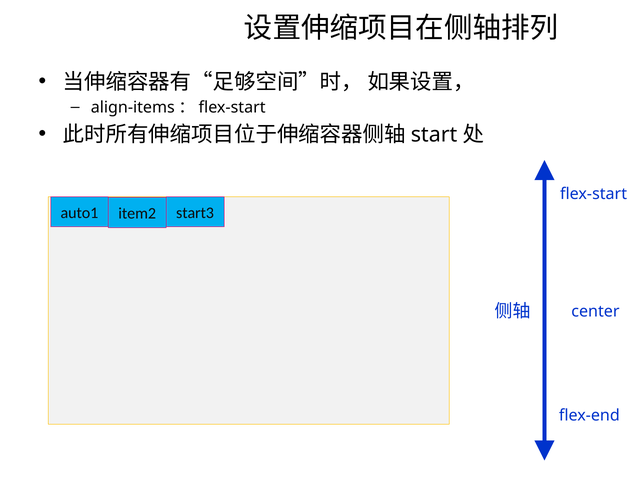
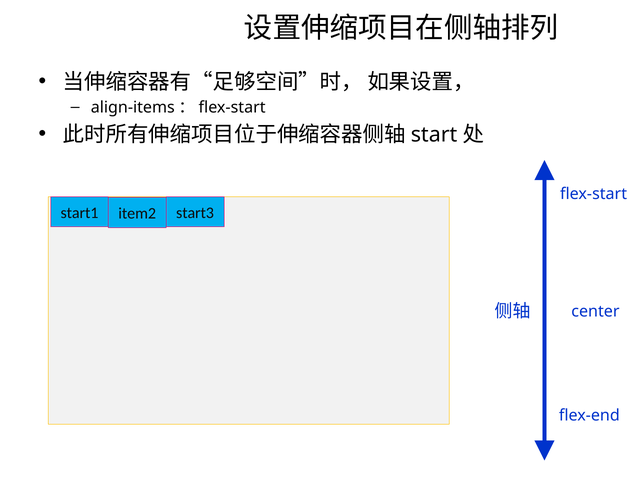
auto1: auto1 -> start1 (79, 213)
